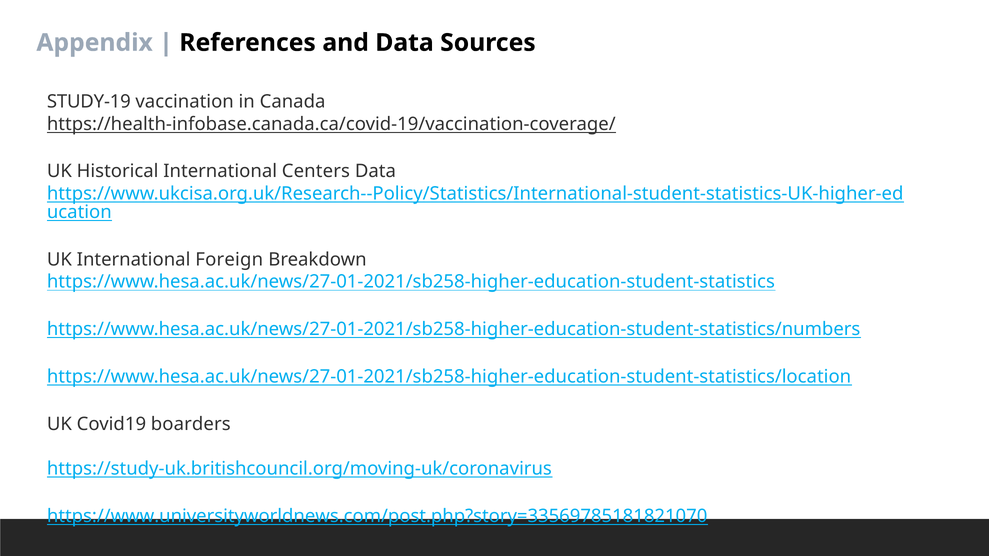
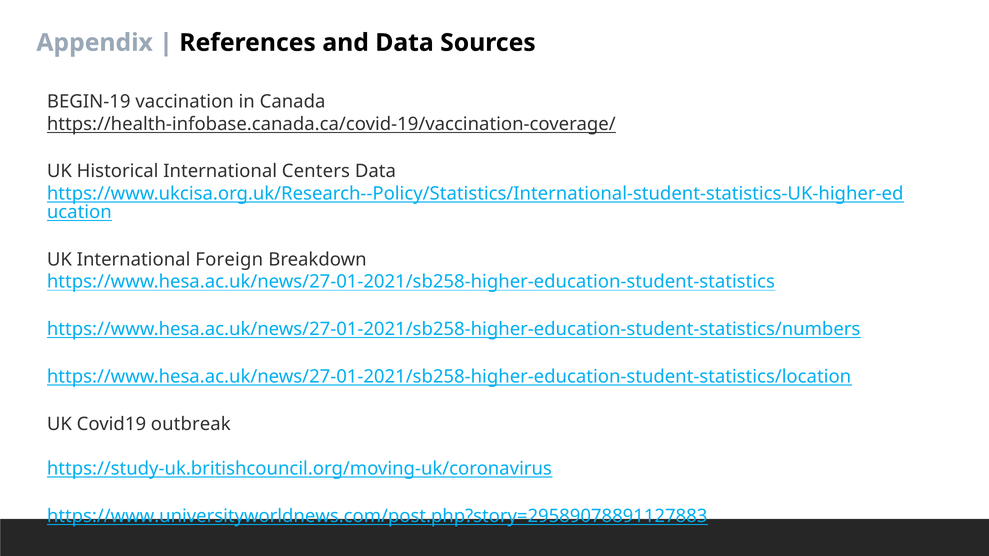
STUDY-19: STUDY-19 -> BEGIN-19 (89, 102)
boarders: boarders -> outbreak (191, 424)
https://www.universityworldnews.com/post.php?story=33569785181821070: https://www.universityworldnews.com/post.php?story=33569785181821070 -> https://www.universityworldnews.com/post.php?story=29589078891127883 (377, 516)
